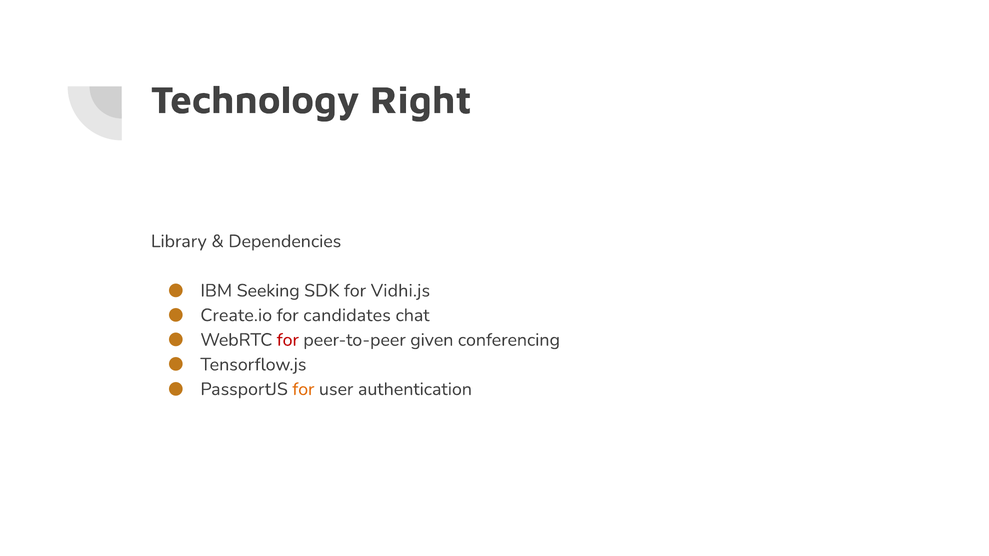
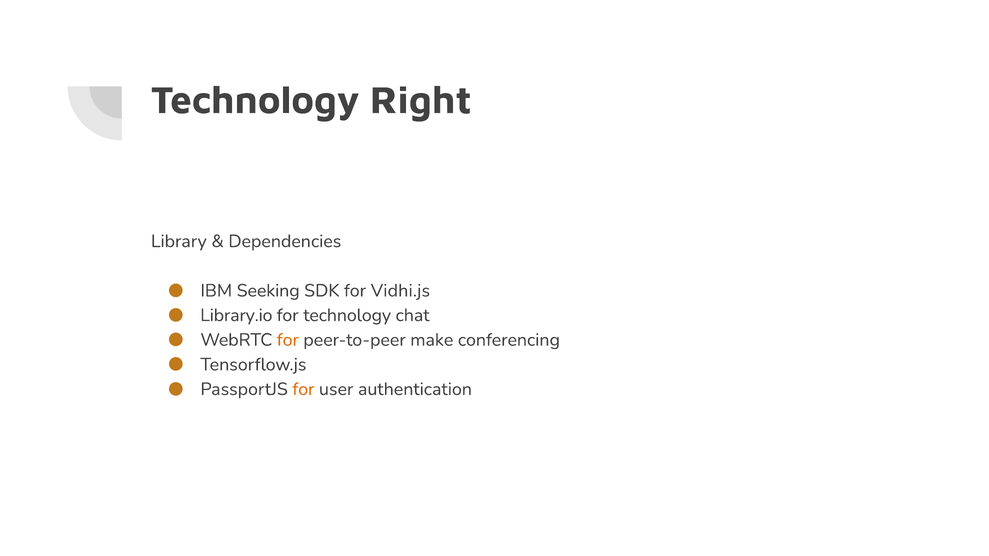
Create.io: Create.io -> Library.io (236, 315)
for candidates: candidates -> technology (347, 315)
for colour: red -> orange (288, 340)
given: given -> make (432, 340)
